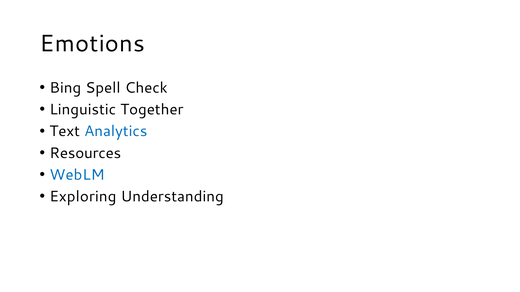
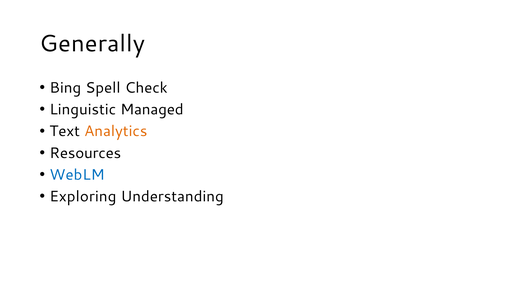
Emotions: Emotions -> Generally (92, 44)
Together: Together -> Managed (152, 110)
Analytics colour: blue -> orange (116, 132)
